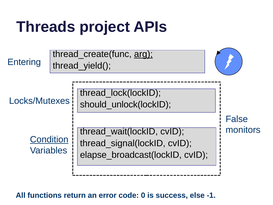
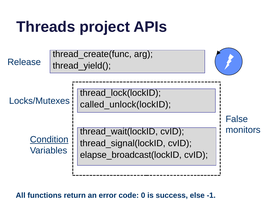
arg underline: present -> none (143, 54)
Entering: Entering -> Release (24, 62)
should_unlock(lockID: should_unlock(lockID -> called_unlock(lockID (125, 104)
